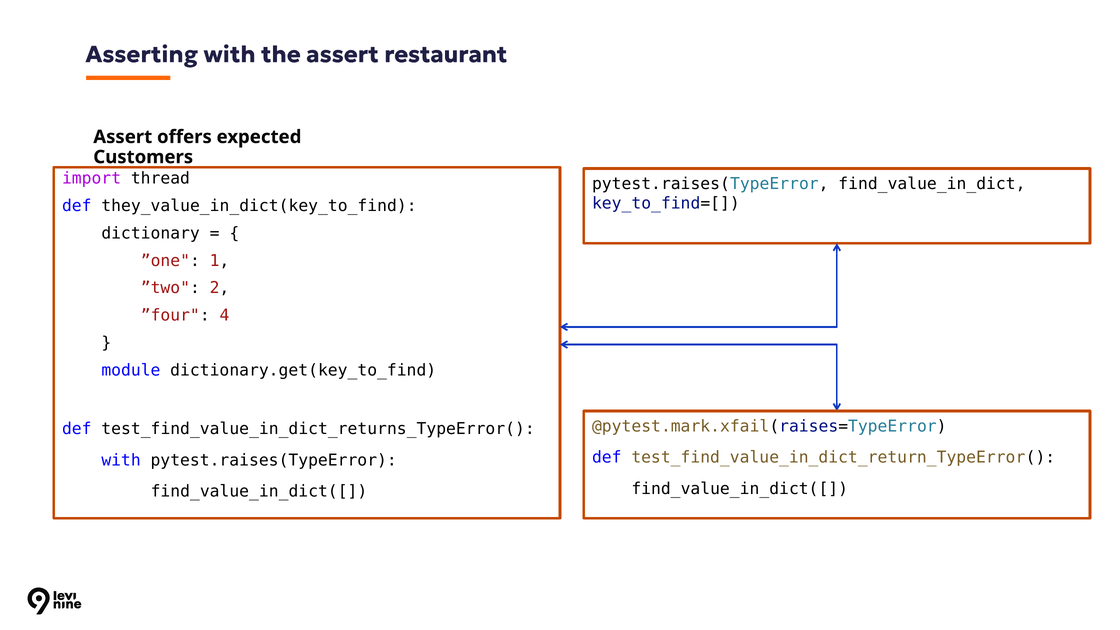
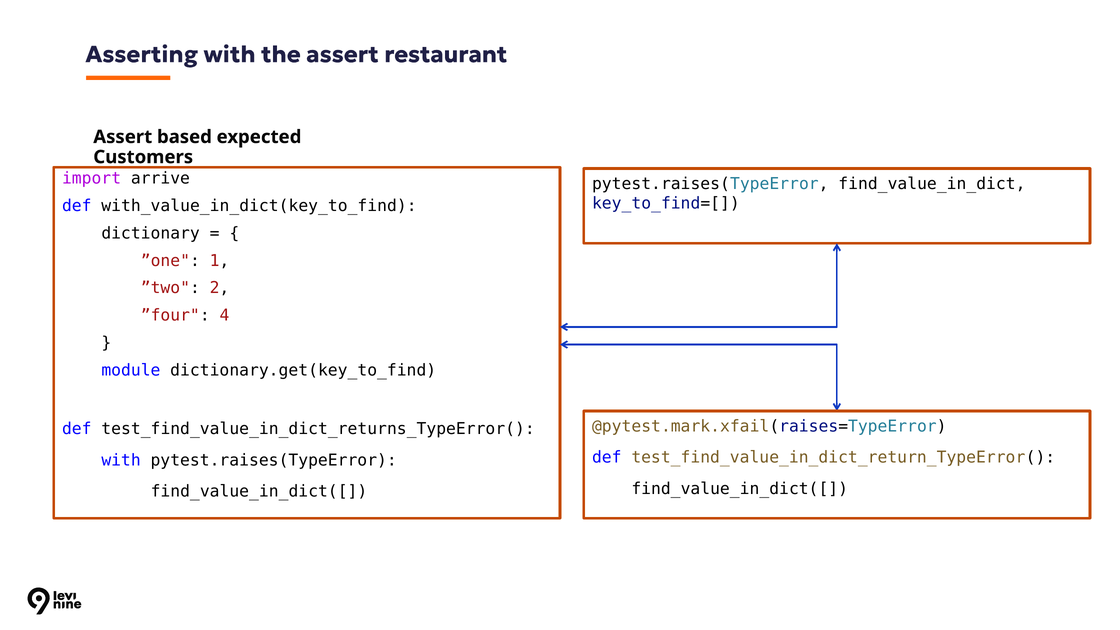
offers: offers -> based (184, 137)
thread: thread -> arrive (160, 178)
they_value_in_dict(key_to_find: they_value_in_dict(key_to_find -> with_value_in_dict(key_to_find (259, 206)
